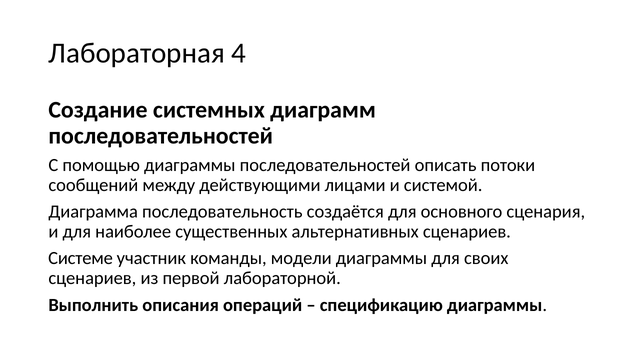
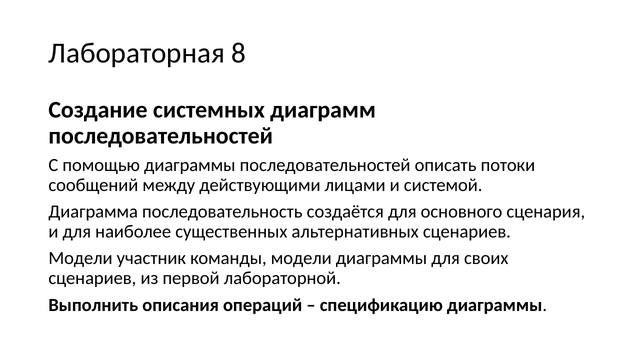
4: 4 -> 8 (239, 53)
Системе: Системе -> Модели (81, 259)
